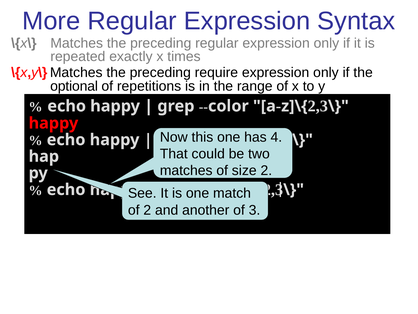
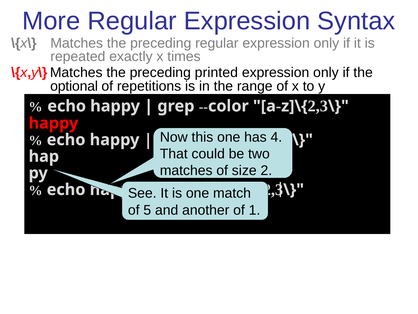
require: require -> printed (216, 73)
of 2: 2 -> 5 (147, 210)
3: 3 -> 1 (255, 210)
